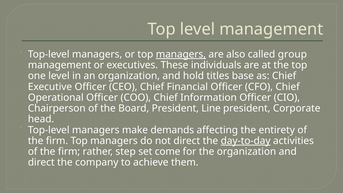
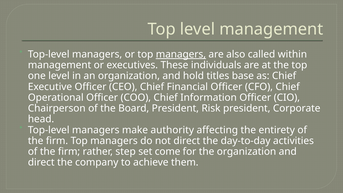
group: group -> within (292, 54)
Line: Line -> Risk (211, 108)
demands: demands -> authority (172, 130)
day-to-day underline: present -> none (246, 141)
